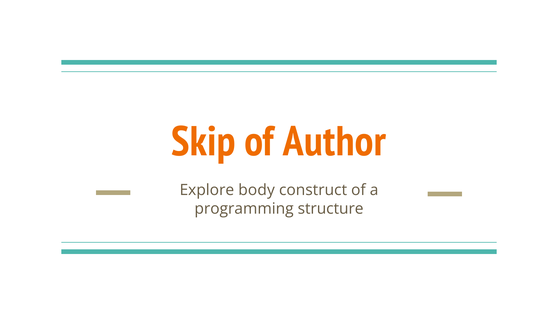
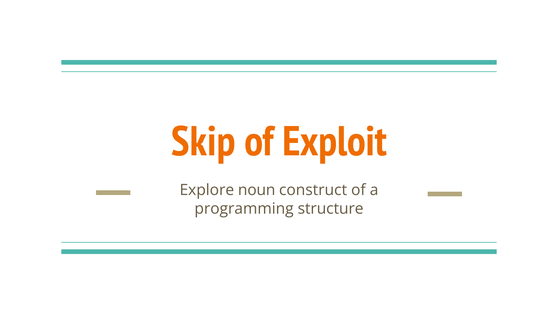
Author: Author -> Exploit (335, 142)
body: body -> noun (257, 190)
